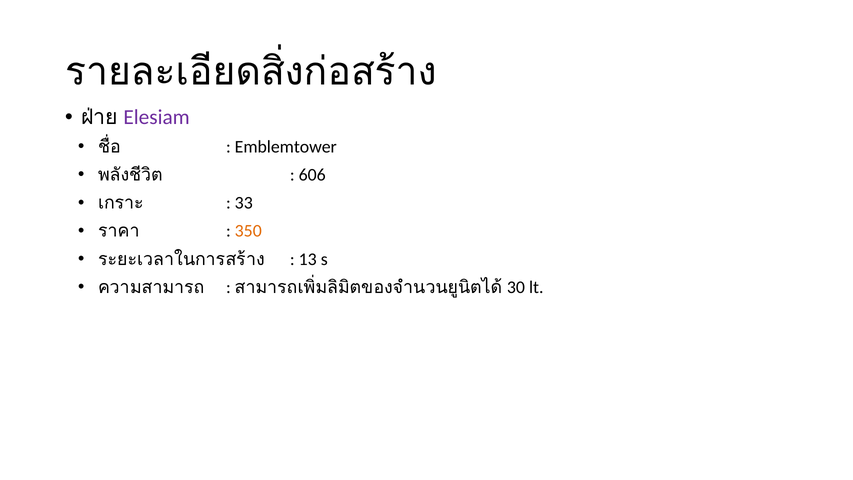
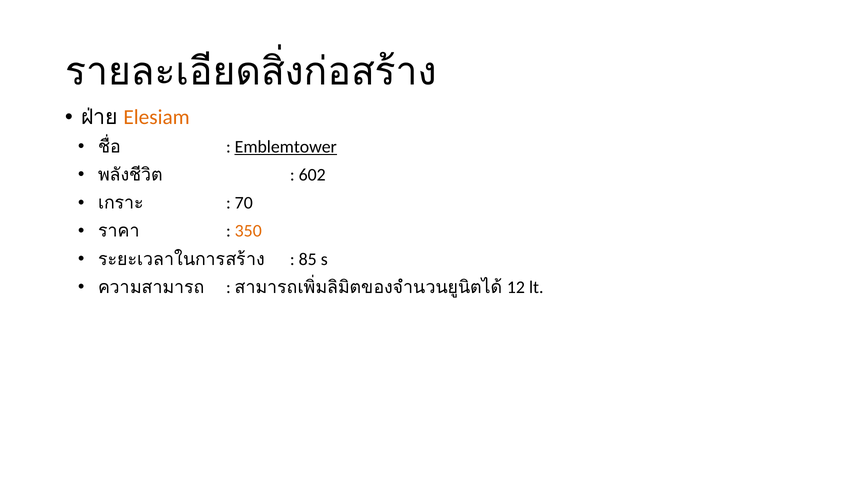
Elesiam colour: purple -> orange (157, 117)
Emblemtower underline: none -> present (286, 147)
606: 606 -> 602 (312, 175)
33: 33 -> 70 (244, 203)
13: 13 -> 85 (308, 259)
30: 30 -> 12 (516, 287)
